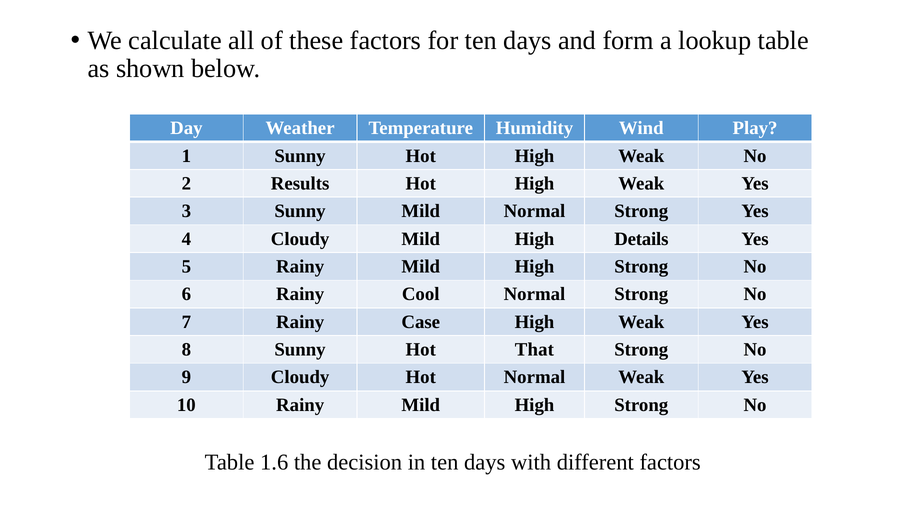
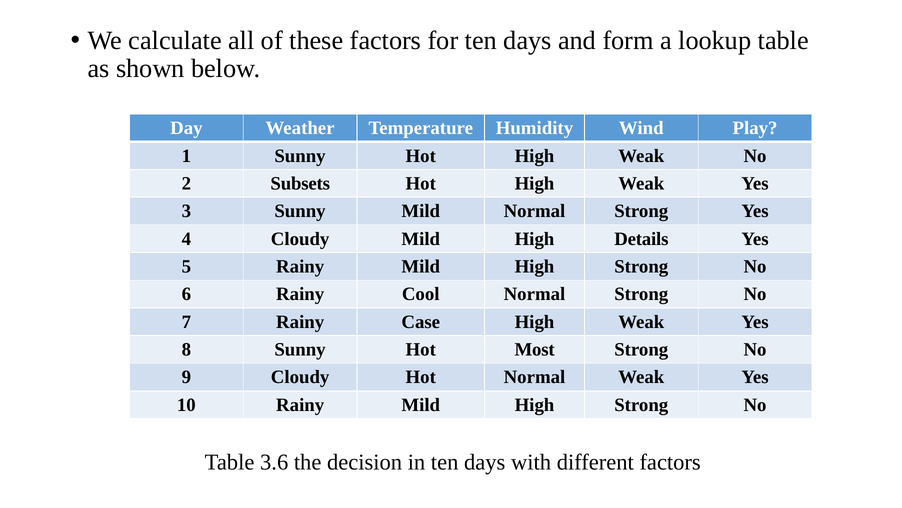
Results: Results -> Subsets (300, 183)
That: That -> Most (535, 349)
1.6: 1.6 -> 3.6 (274, 462)
